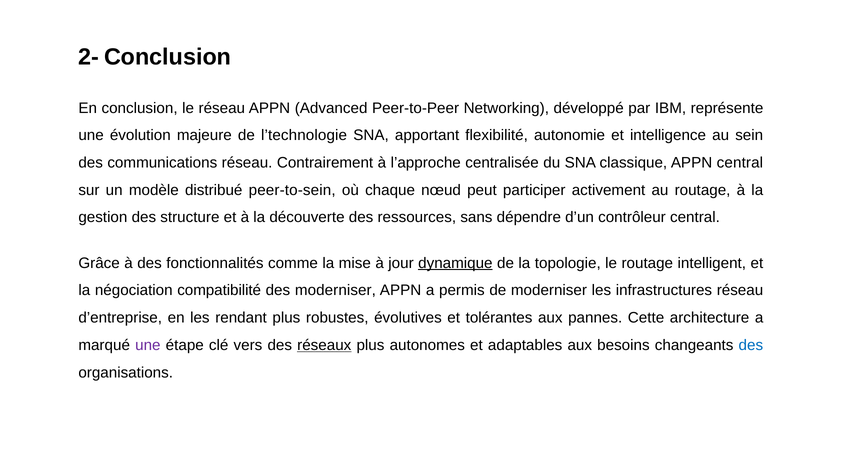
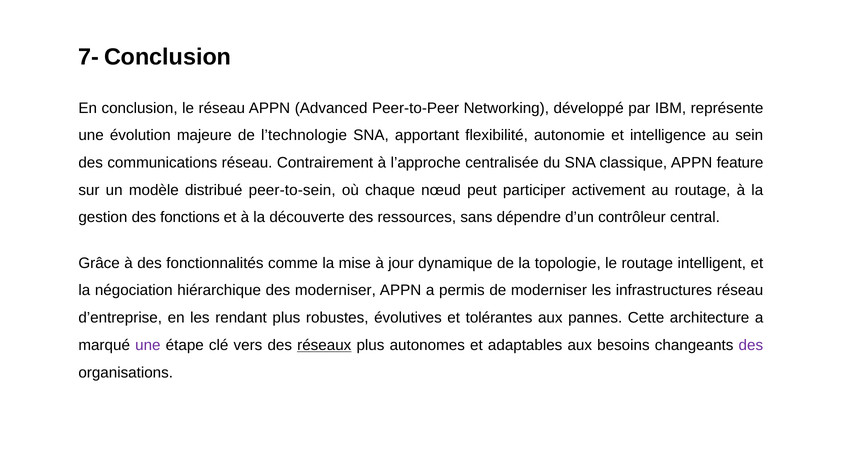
2-: 2- -> 7- (89, 57)
APPN central: central -> feature (740, 163)
structure: structure -> fonctions (190, 217)
dynamique underline: present -> none (455, 263)
compatibilité: compatibilité -> hiérarchique (219, 290)
des colour: blue -> purple (751, 345)
